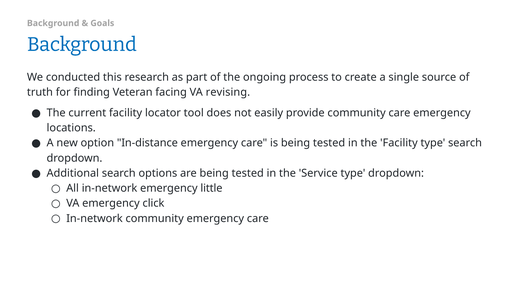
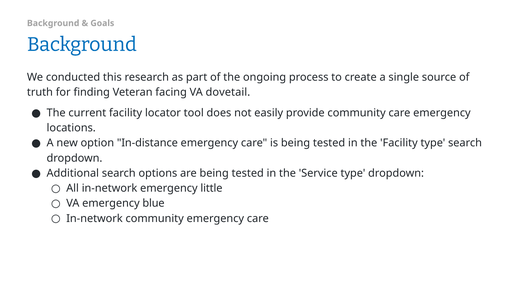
revising: revising -> dovetail (228, 92)
click: click -> blue (154, 203)
